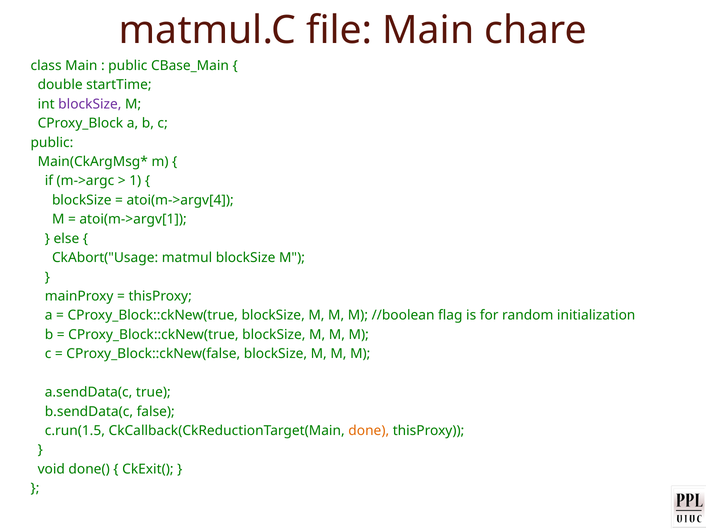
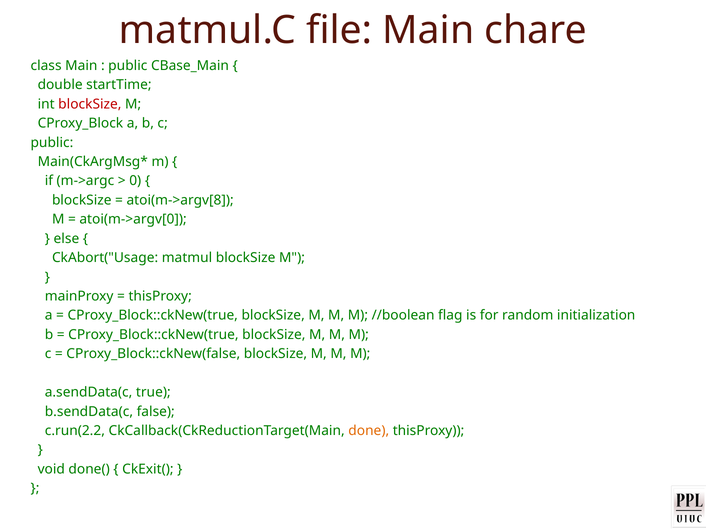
blockSize colour: purple -> red (90, 104)
1: 1 -> 0 (135, 181)
atoi(m->argv[4: atoi(m->argv[4 -> atoi(m->argv[8 (180, 200)
atoi(m->argv[1: atoi(m->argv[1 -> atoi(m->argv[0 (133, 220)
c.run(1.5: c.run(1.5 -> c.run(2.2 (75, 431)
